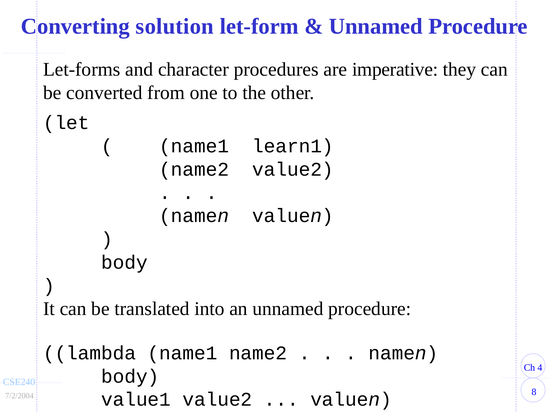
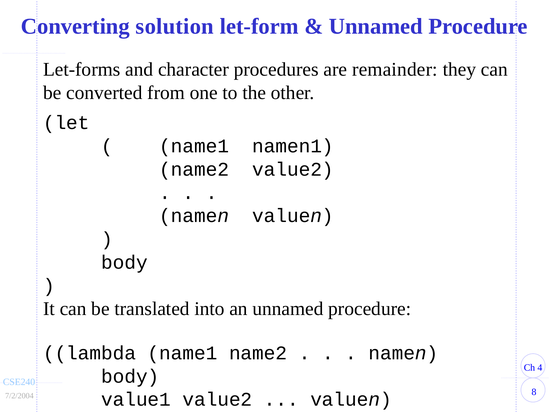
imperative: imperative -> remainder (395, 69)
learn1: learn1 -> namen1 (293, 146)
